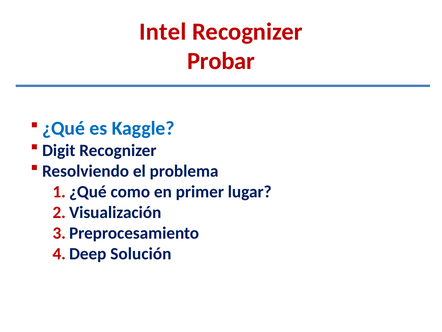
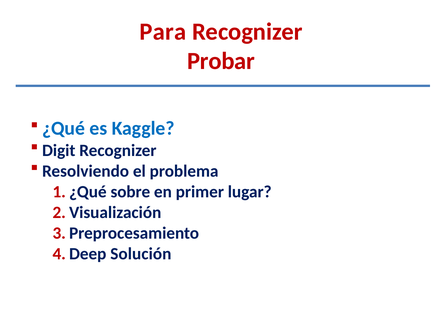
Intel: Intel -> Para (163, 32)
como: como -> sobre (130, 191)
